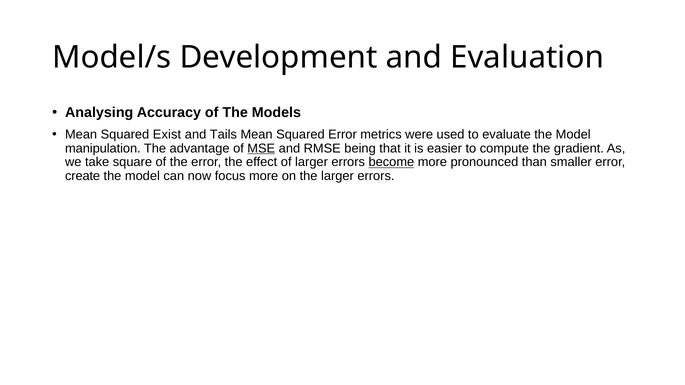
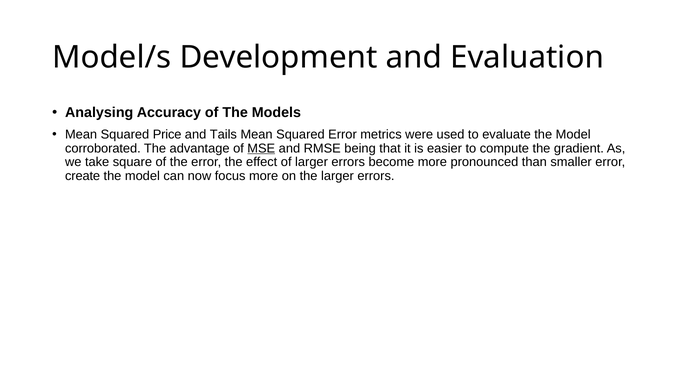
Exist: Exist -> Price (167, 135)
manipulation: manipulation -> corroborated (103, 148)
become underline: present -> none (391, 162)
